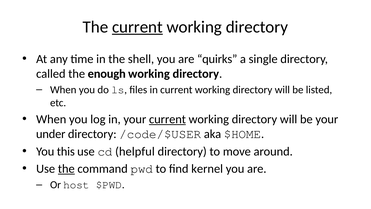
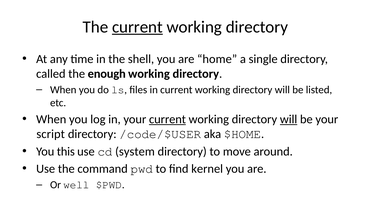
quirks: quirks -> home (217, 59)
will underline: none -> present (289, 119)
under: under -> script (51, 134)
helpful: helpful -> system (135, 151)
the underline: present -> none (66, 169)
host: host -> well (76, 185)
